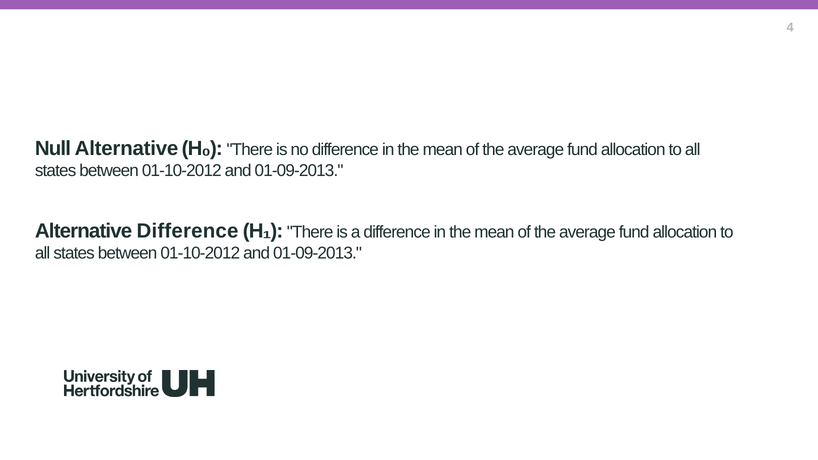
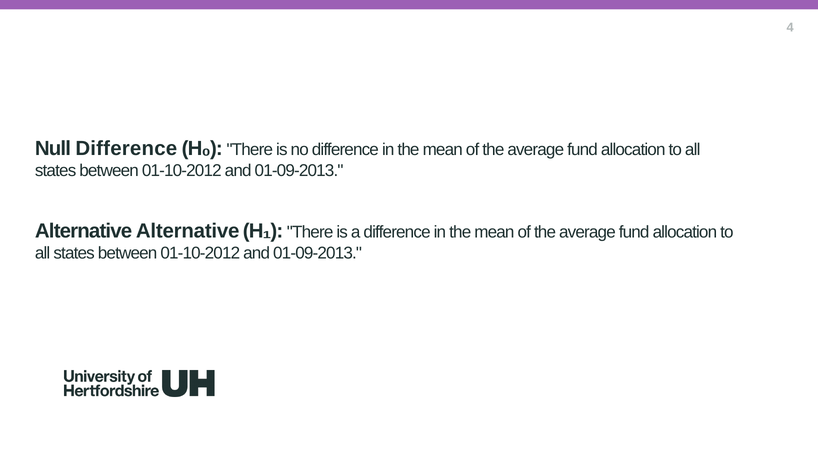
Null Alternative: Alternative -> Difference (126, 149)
Alternative Difference: Difference -> Alternative (188, 231)
